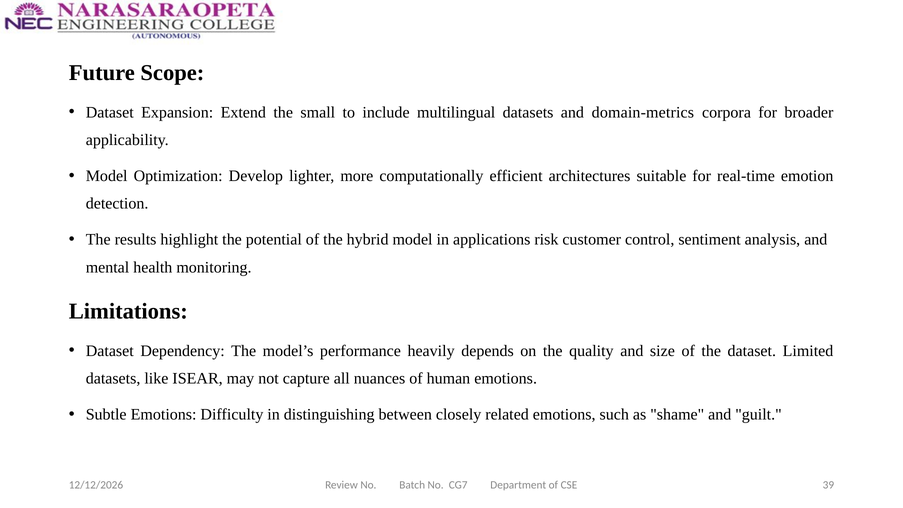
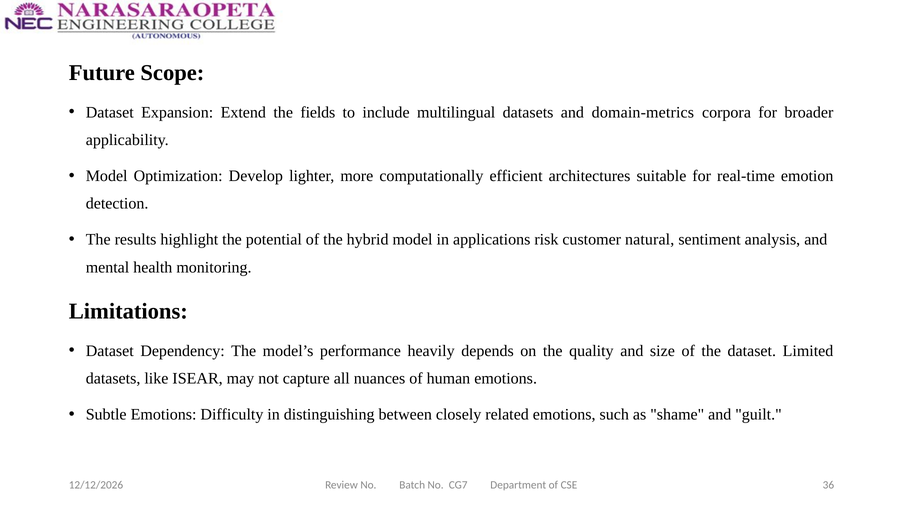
small: small -> fields (318, 112)
control: control -> natural (650, 240)
39: 39 -> 36 (828, 485)
